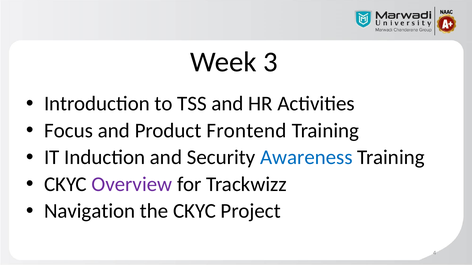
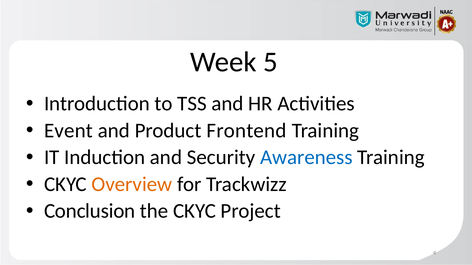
3: 3 -> 5 (270, 62)
Focus: Focus -> Event (68, 131)
Overview colour: purple -> orange (132, 184)
Navigation: Navigation -> Conclusion (90, 211)
